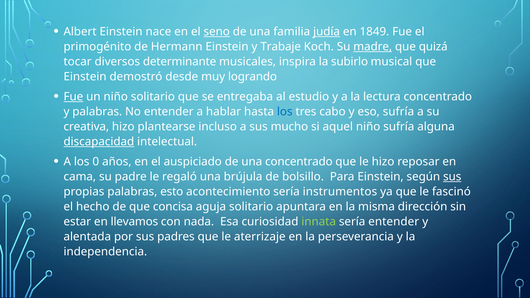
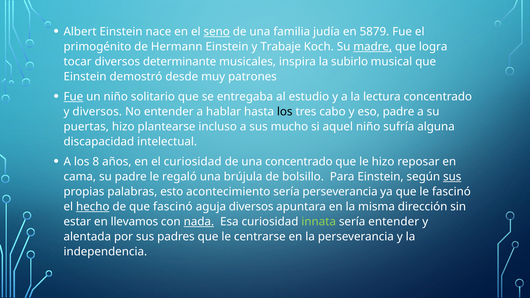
judía underline: present -> none (327, 32)
1849: 1849 -> 5879 (374, 32)
quizá: quizá -> logra (433, 47)
logrando: logrando -> patrones (252, 77)
y palabras: palabras -> diversos (97, 112)
los colour: blue -> black (285, 112)
eso sufría: sufría -> padre (399, 112)
creativa: creativa -> puertas (86, 127)
discapacidad underline: present -> none (99, 142)
0: 0 -> 8 (96, 162)
el auspiciado: auspiciado -> curiosidad (193, 162)
sería instrumentos: instrumentos -> perseverancia (340, 192)
hecho underline: none -> present (93, 207)
que concisa: concisa -> fascinó (173, 207)
aguja solitario: solitario -> diversos (251, 207)
nada underline: none -> present (199, 222)
aterrizaje: aterrizaje -> centrarse (260, 237)
